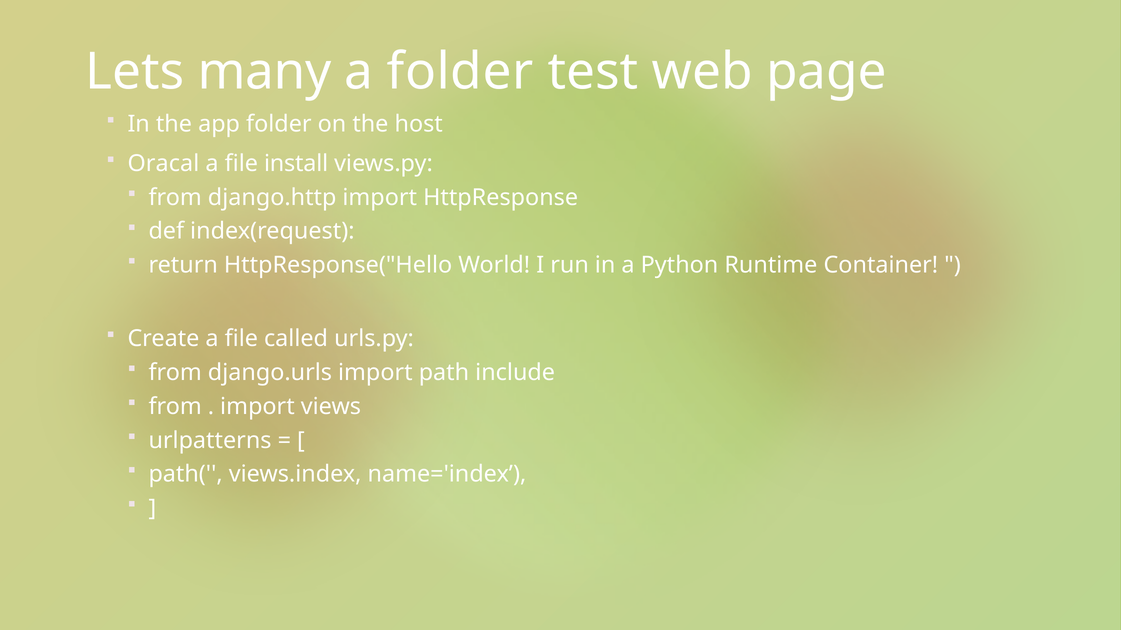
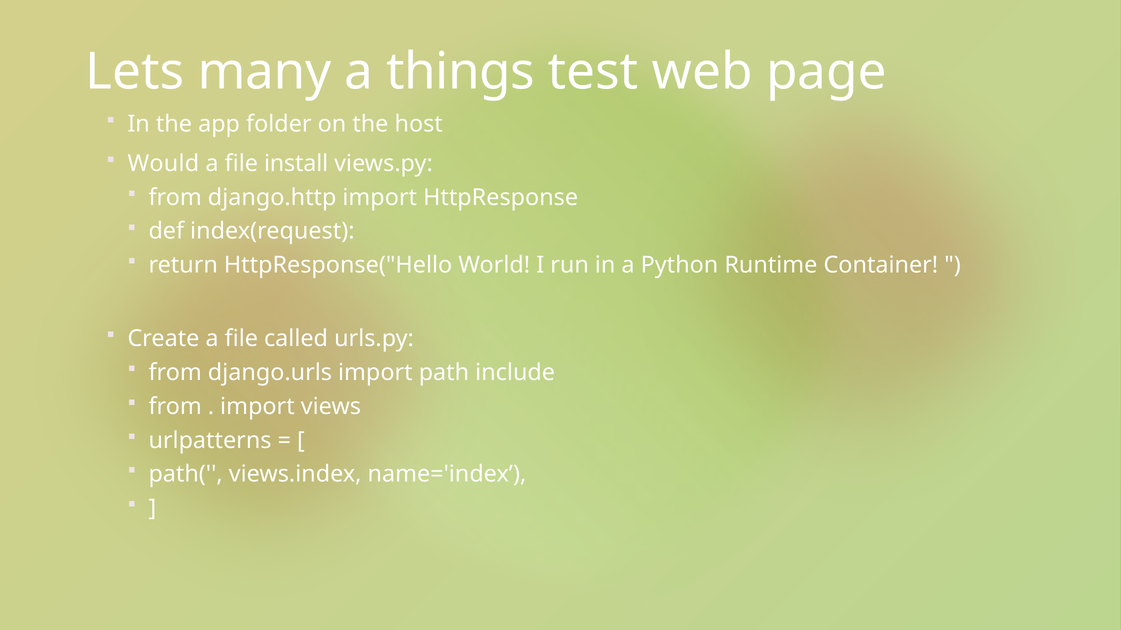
a folder: folder -> things (461, 72)
Oracal: Oracal -> Would (163, 164)
